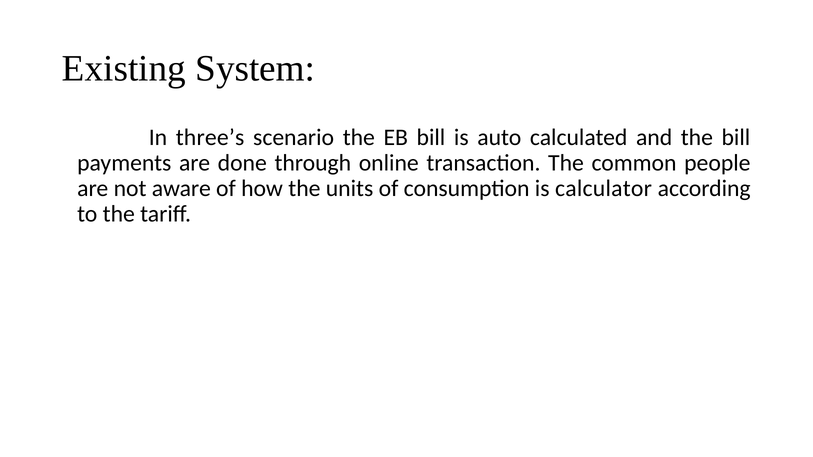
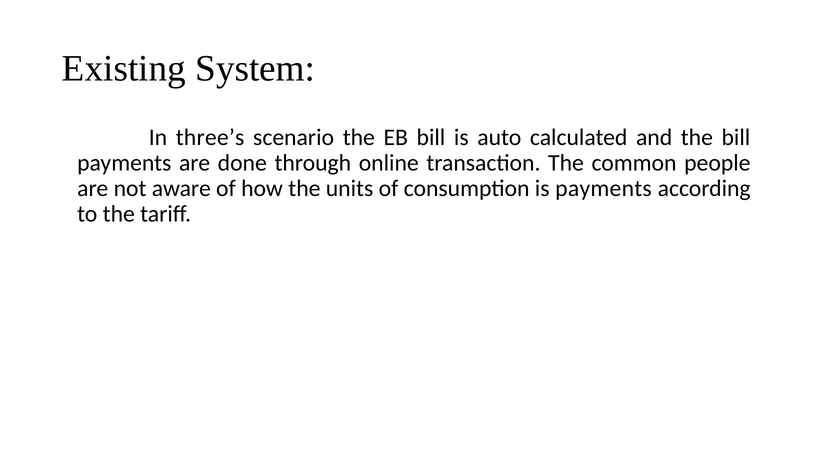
is calculator: calculator -> payments (603, 189)
